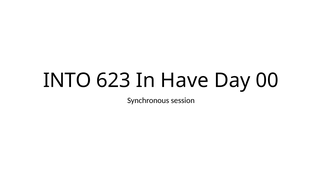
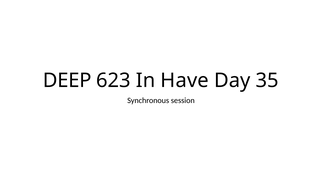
INTO: INTO -> DEEP (67, 80)
00: 00 -> 35 (267, 80)
